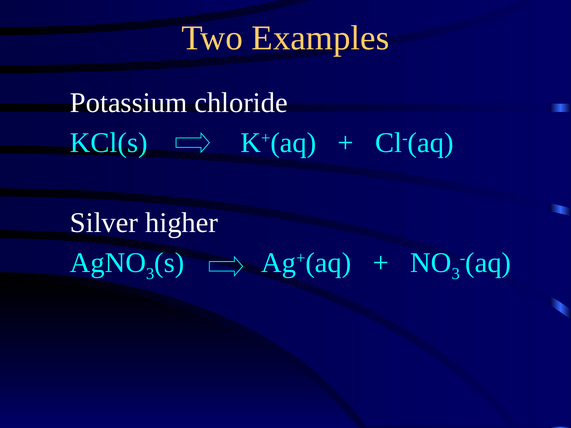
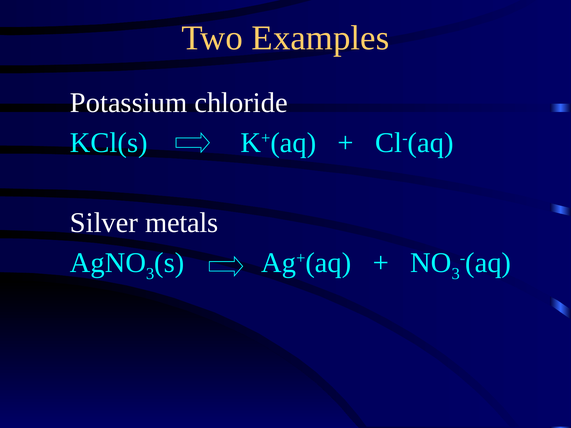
higher: higher -> metals (182, 223)
